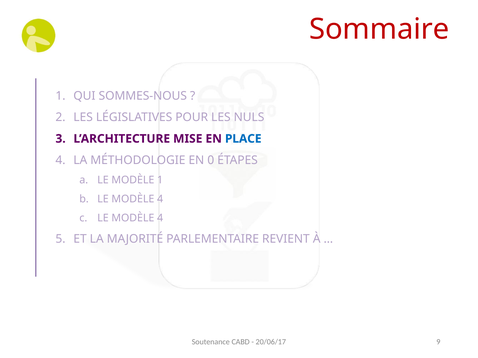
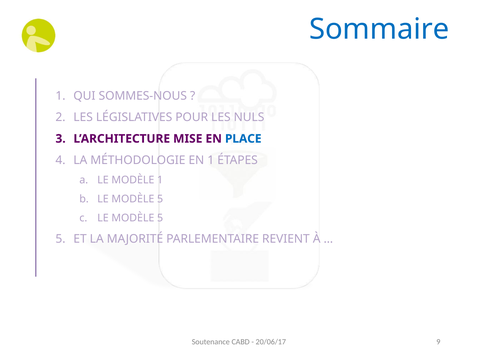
Sommaire colour: red -> blue (379, 29)
EN 0: 0 -> 1 (211, 160)
4: 4 -> 5 (160, 199)
4: 4 -> 5 (160, 218)
